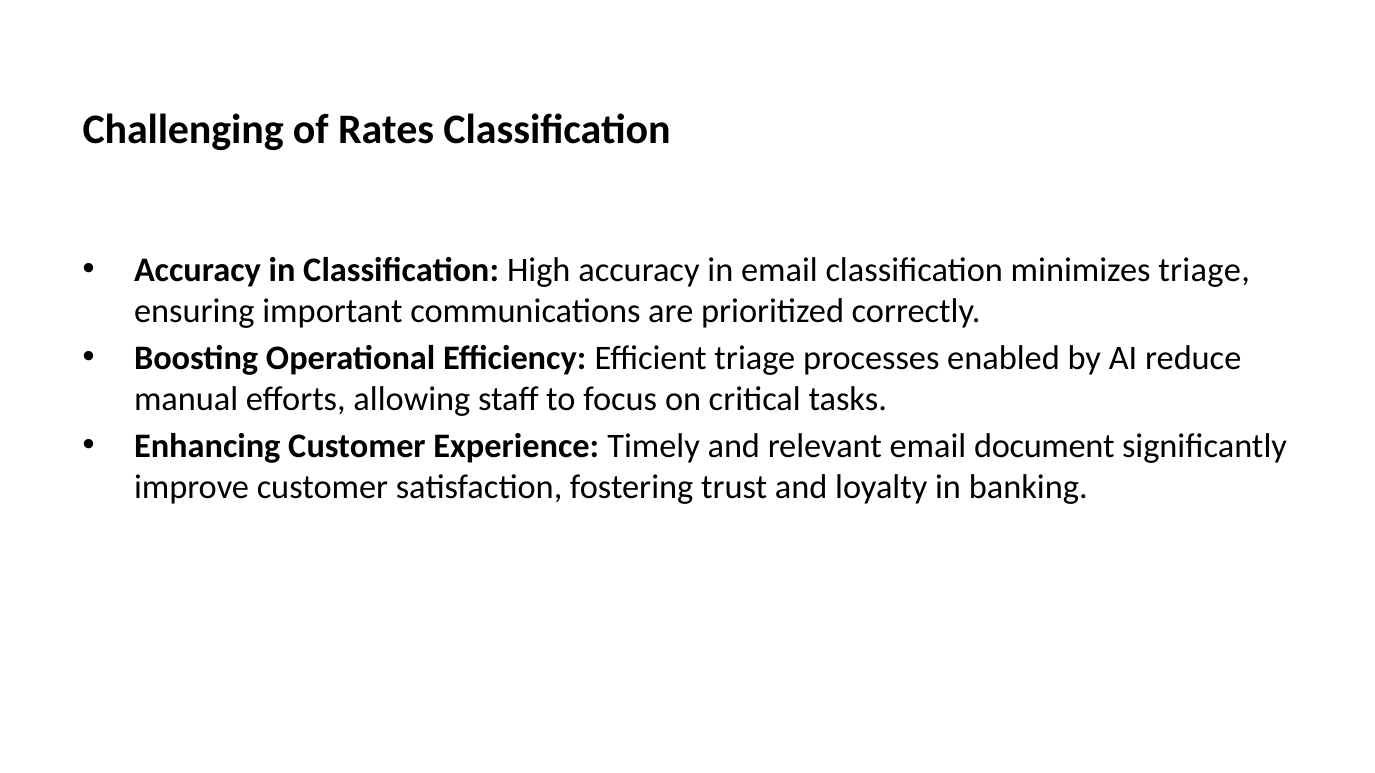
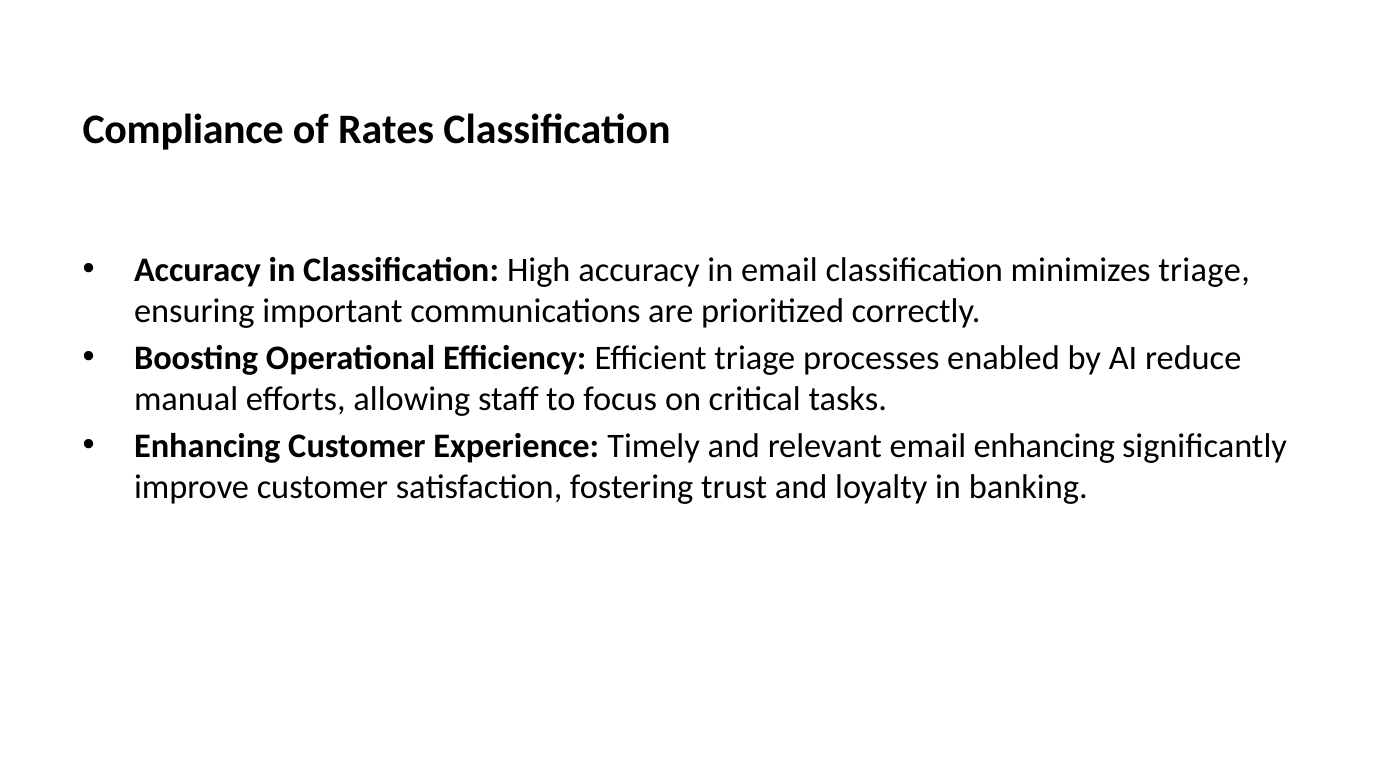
Challenging: Challenging -> Compliance (183, 130)
email document: document -> enhancing (1044, 446)
